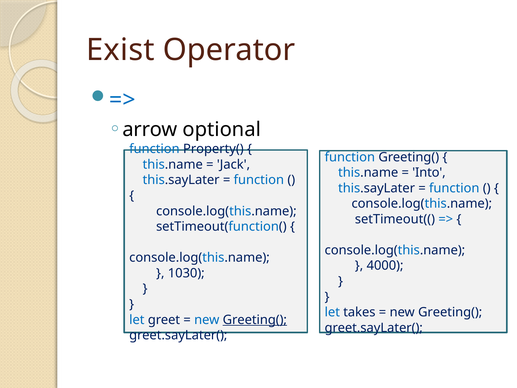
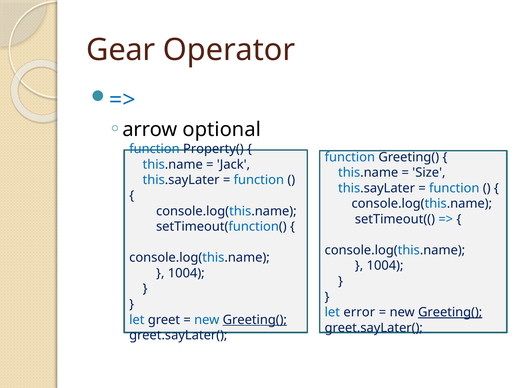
Exist: Exist -> Gear (121, 50)
Into: Into -> Size (429, 172)
4000: 4000 -> 1004 (385, 266)
1030: 1030 -> 1004 (186, 273)
takes: takes -> error (359, 312)
Greeting( underline: none -> present (450, 312)
